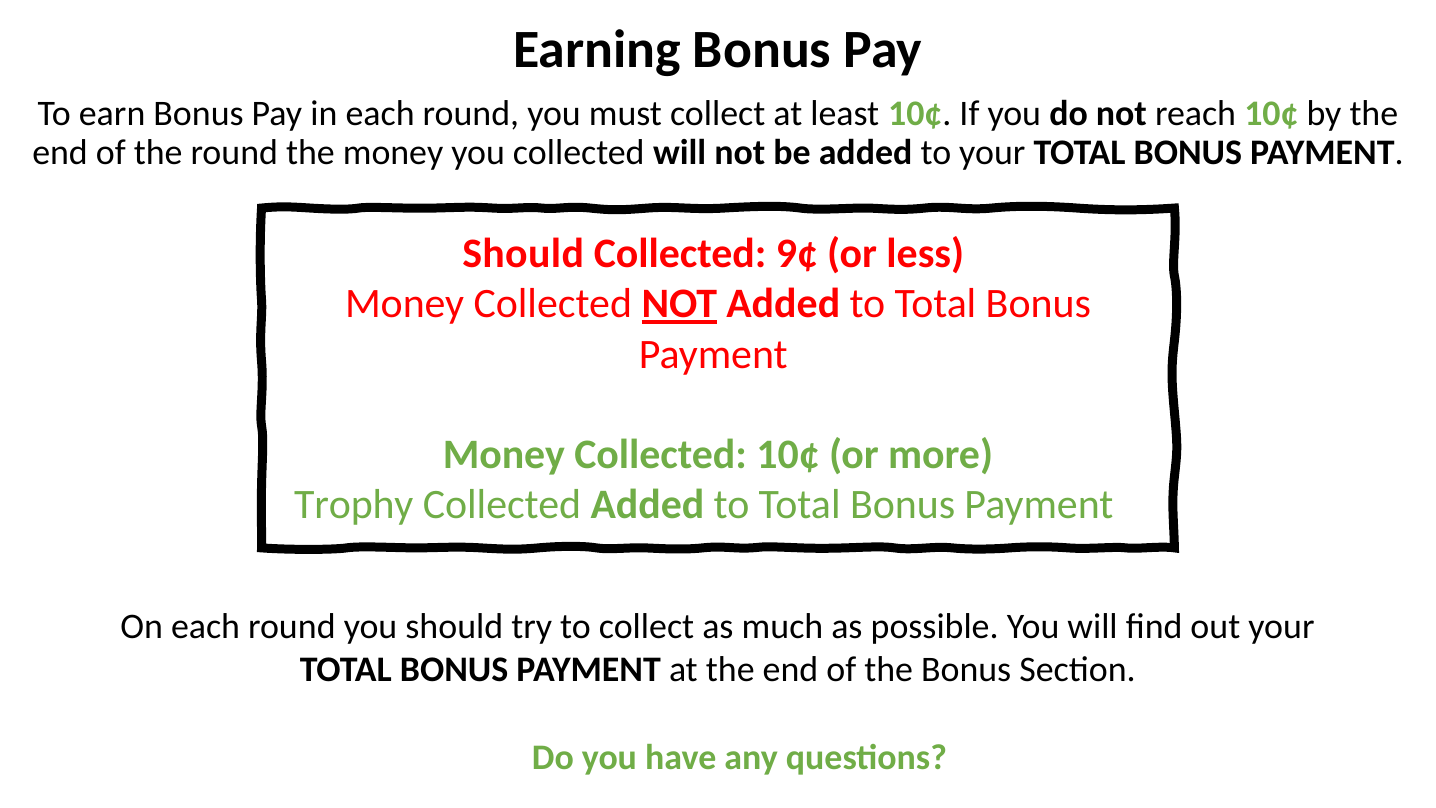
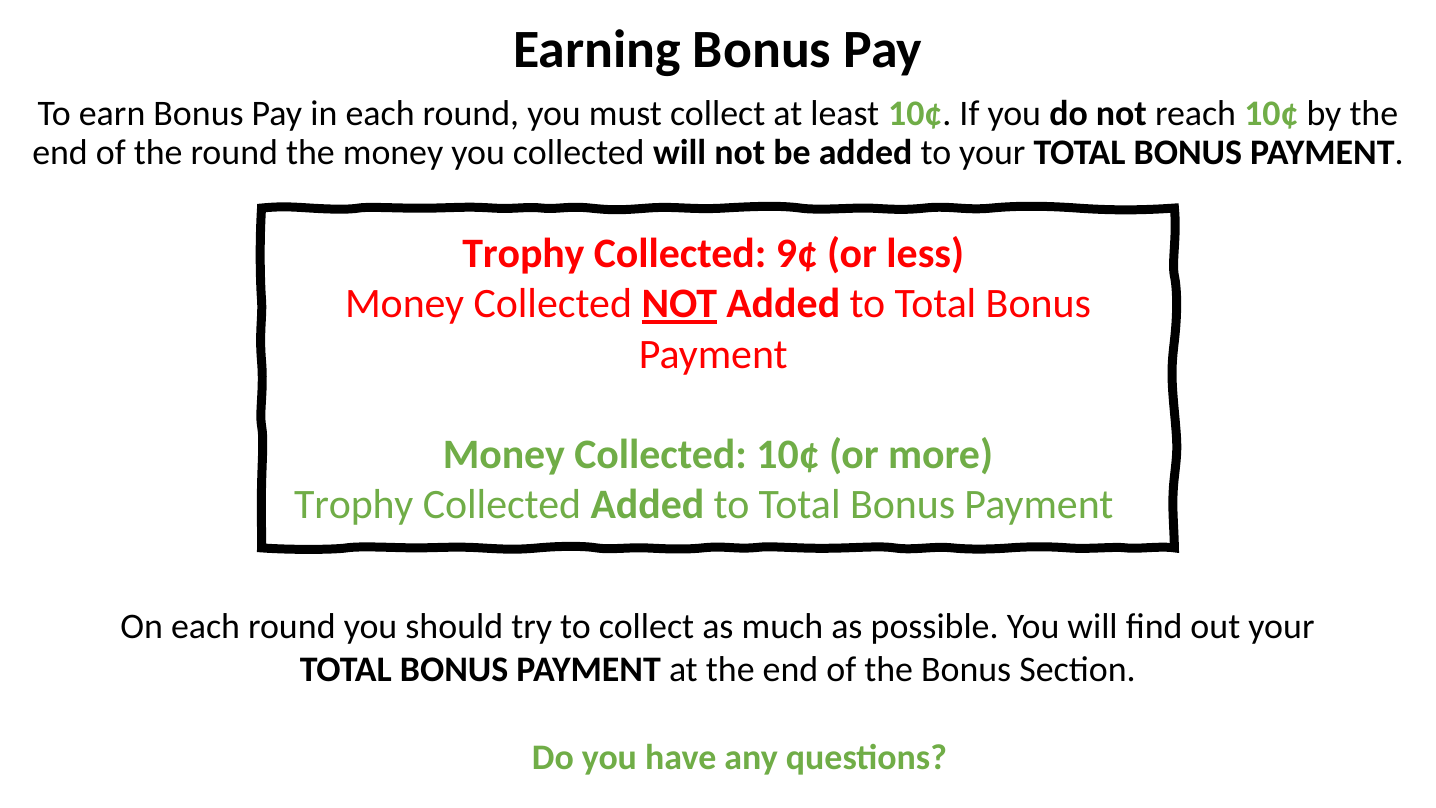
Should: Should -> Trophy (523, 254)
